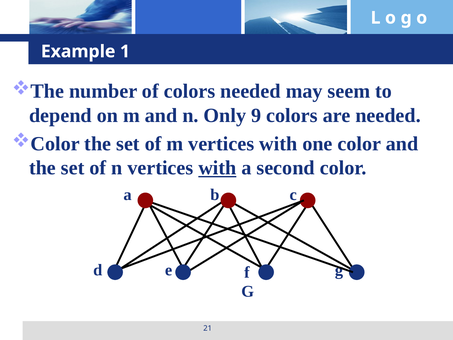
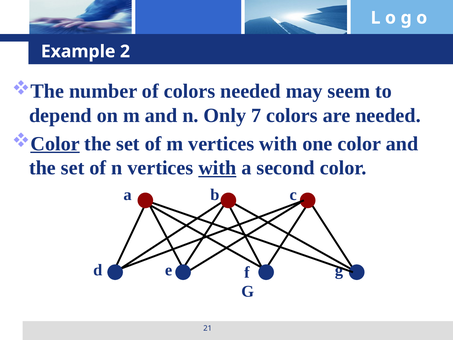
1: 1 -> 2 (125, 51)
9: 9 -> 7 (256, 115)
Color underline: none -> present (55, 144)
